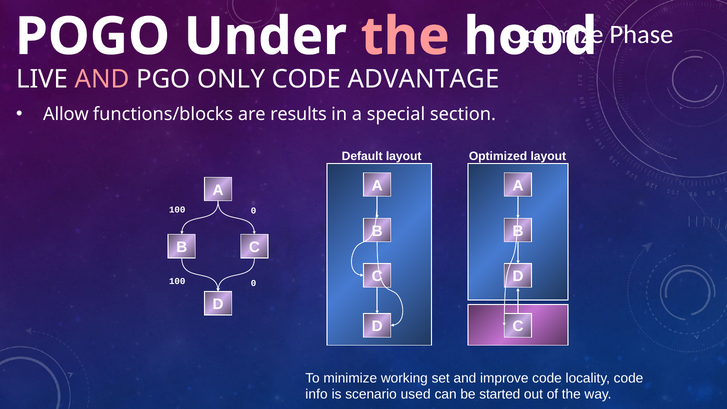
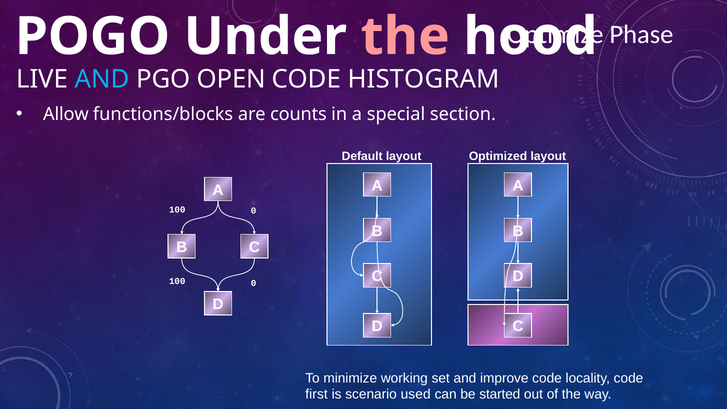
AND colour: pink -> light blue (102, 79)
ONLY: ONLY -> OPEN (231, 79)
ADVANTAGE: ADVANTAGE -> HISTOGRAM (424, 79)
results: results -> counts (298, 114)
info: info -> first (317, 394)
